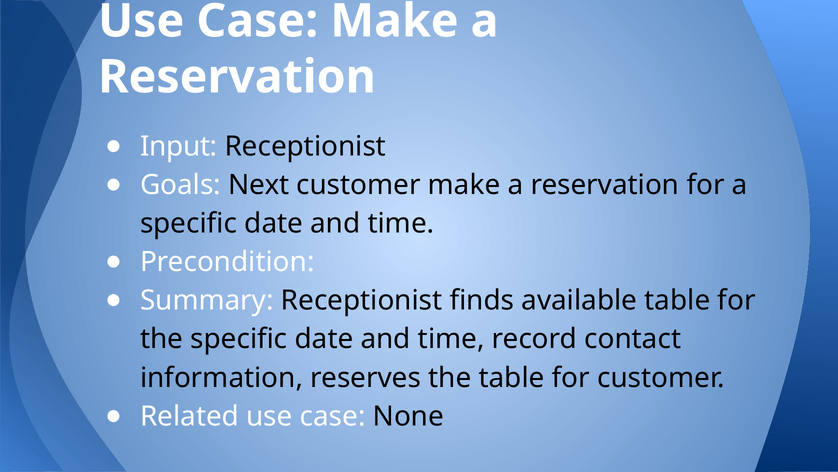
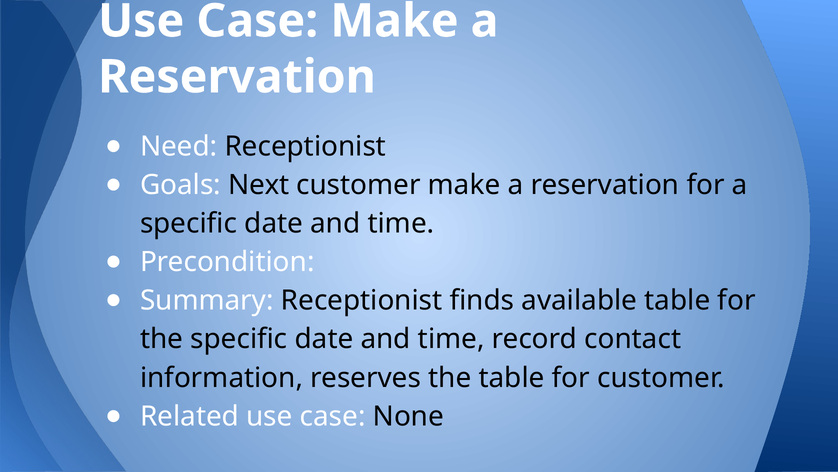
Input: Input -> Need (179, 146)
